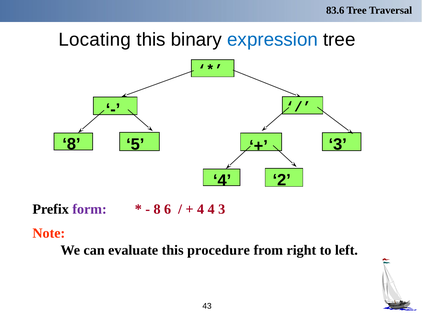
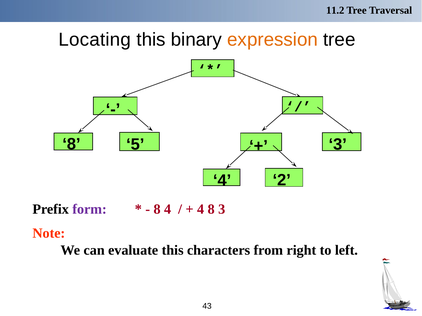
83.6: 83.6 -> 11.2 (335, 10)
expression colour: blue -> orange (273, 40)
8 6: 6 -> 4 (168, 210)
4 4: 4 -> 8 (211, 210)
procedure: procedure -> characters (219, 250)
